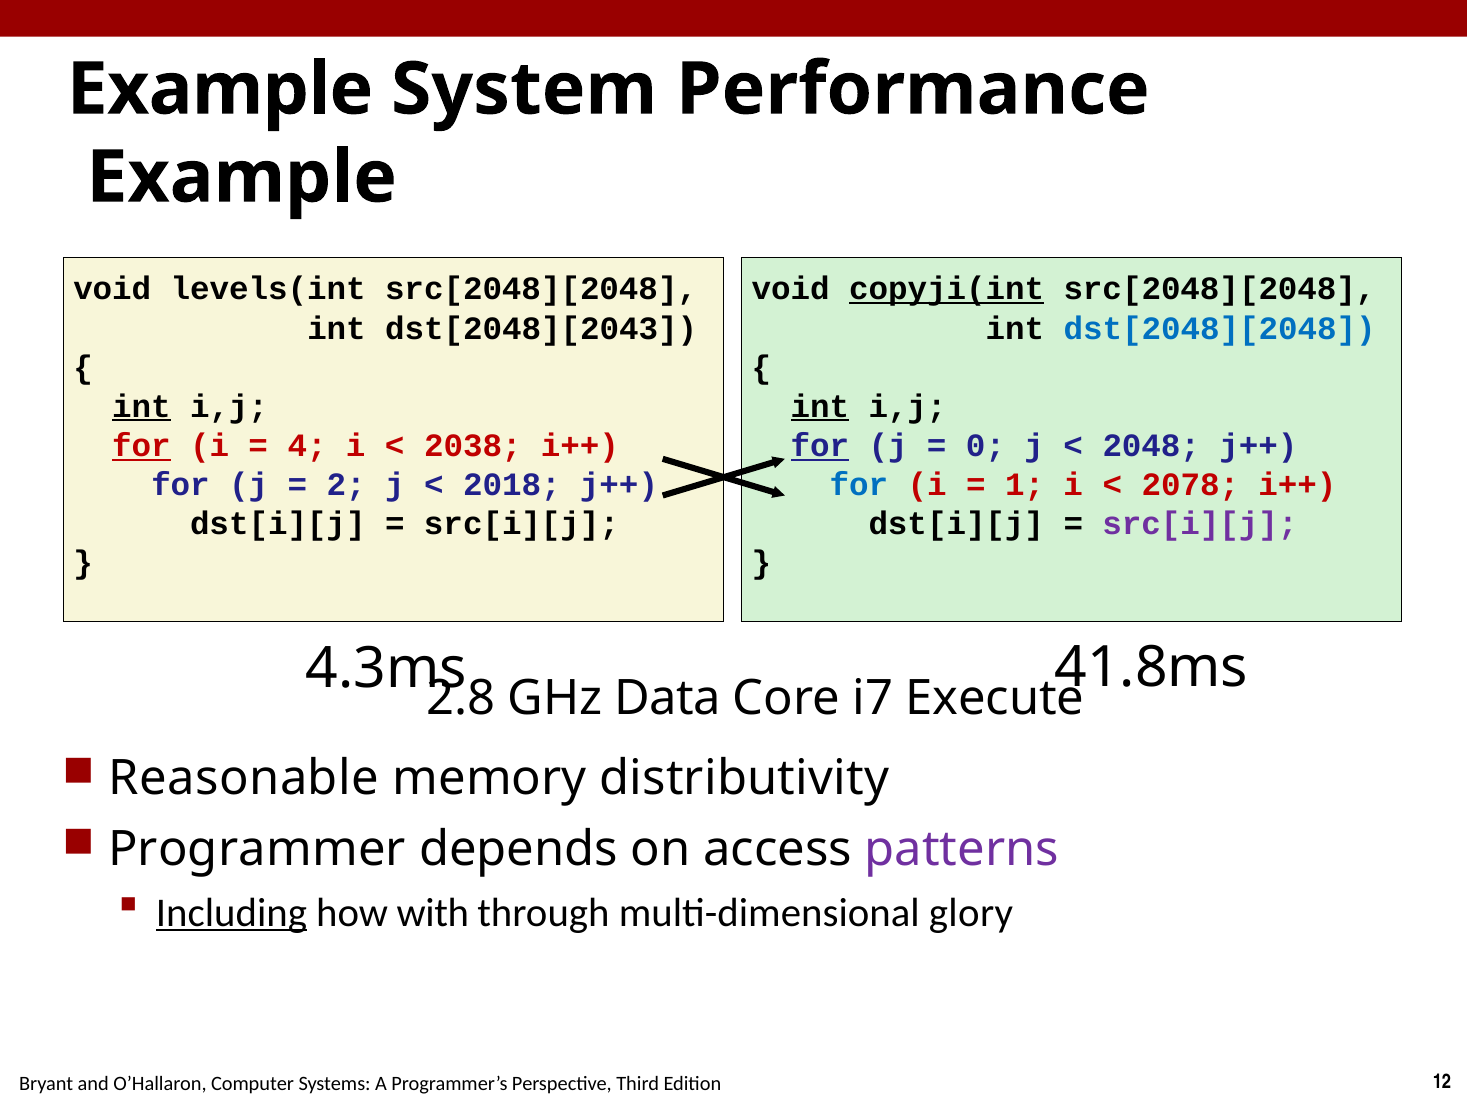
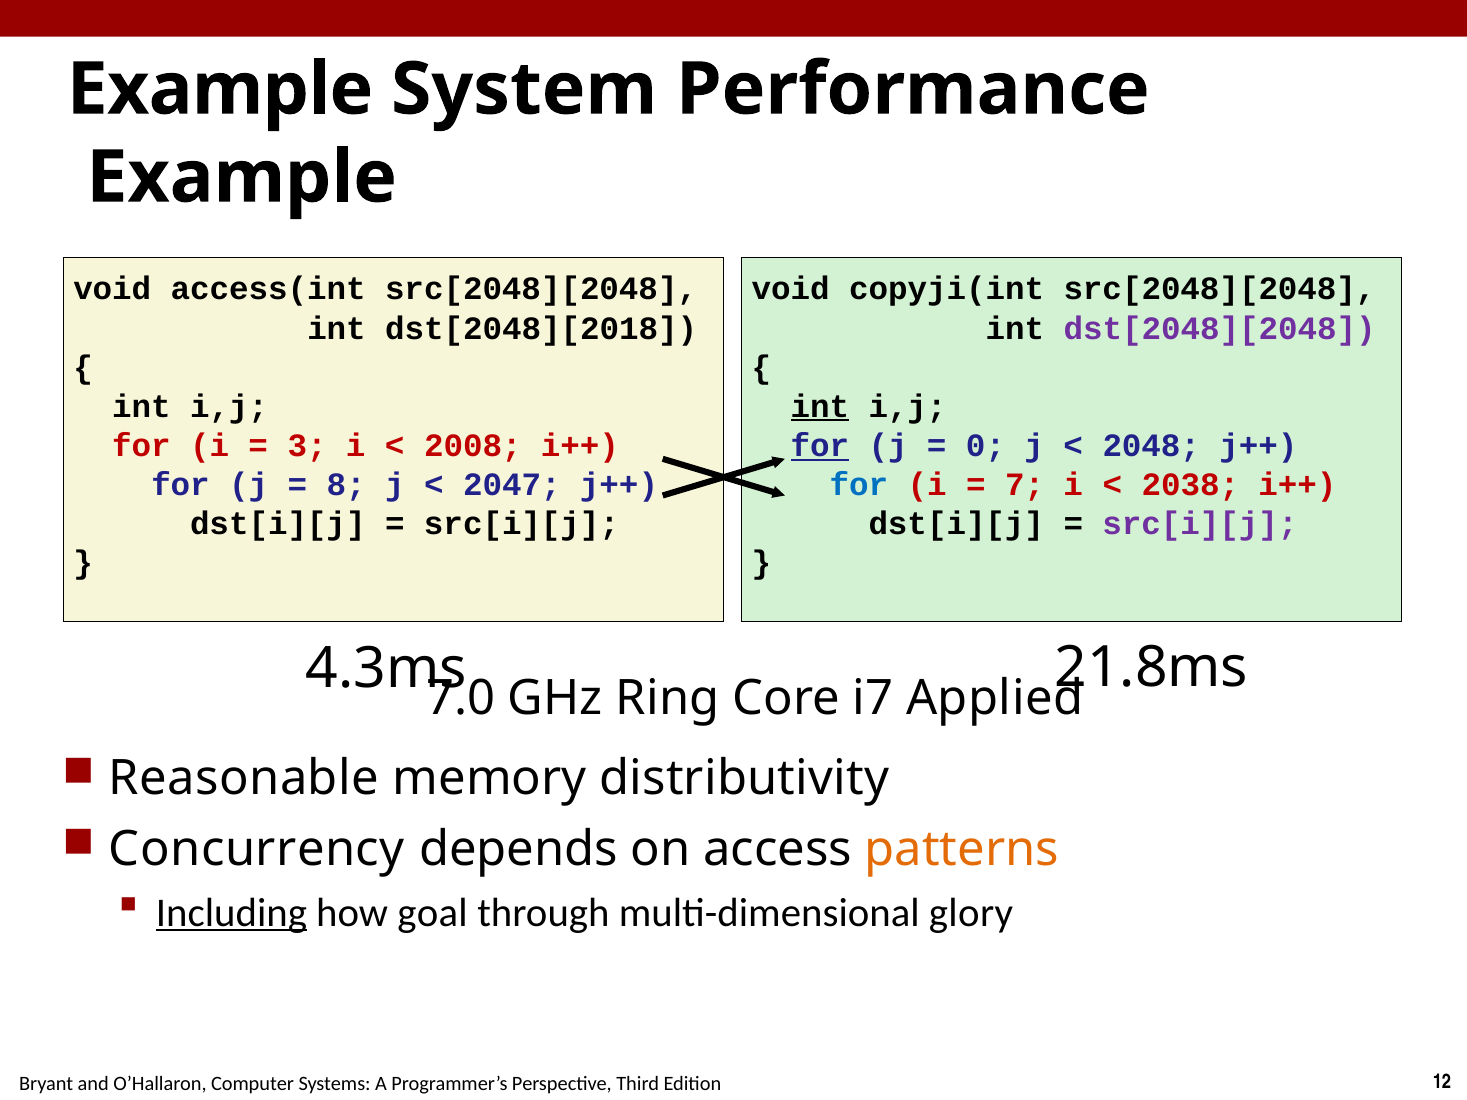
levels(int: levels(int -> access(int (268, 289)
copyji(int underline: present -> none (947, 289)
dst[2048][2043: dst[2048][2043 -> dst[2048][2018 (541, 328)
dst[2048][2048 colour: blue -> purple (1220, 328)
int underline: present -> none (141, 407)
for underline: present -> none (141, 446)
4: 4 -> 3 (307, 446)
2038: 2038 -> 2008 (473, 446)
2: 2 -> 8 (346, 485)
2018: 2018 -> 2047 (512, 485)
1: 1 -> 7 (1025, 485)
2078: 2078 -> 2038 (1190, 485)
41.8ms: 41.8ms -> 21.8ms (1151, 668)
2.8: 2.8 -> 7.0 (461, 699)
Data: Data -> Ring (668, 699)
Execute: Execute -> Applied (995, 699)
Programmer: Programmer -> Concurrency (257, 849)
patterns colour: purple -> orange (962, 849)
with: with -> goal (433, 913)
